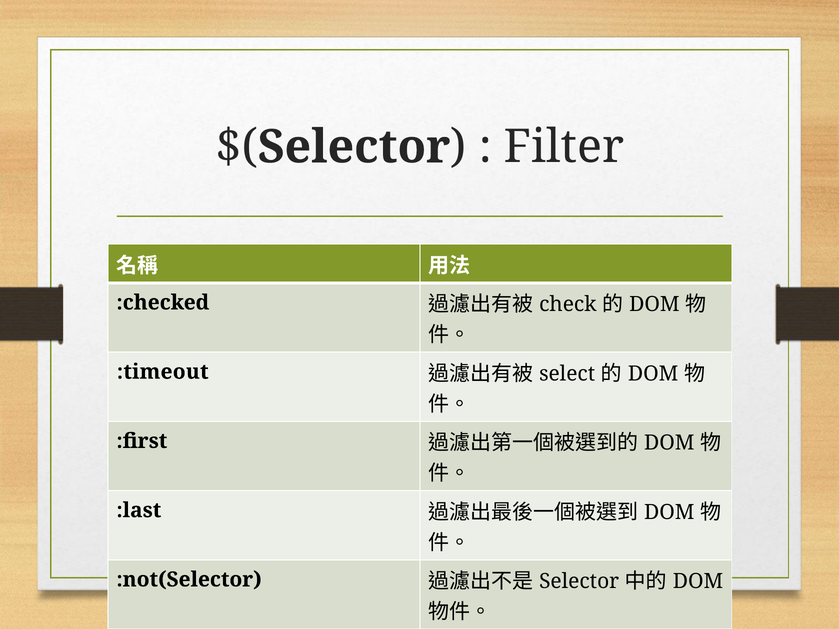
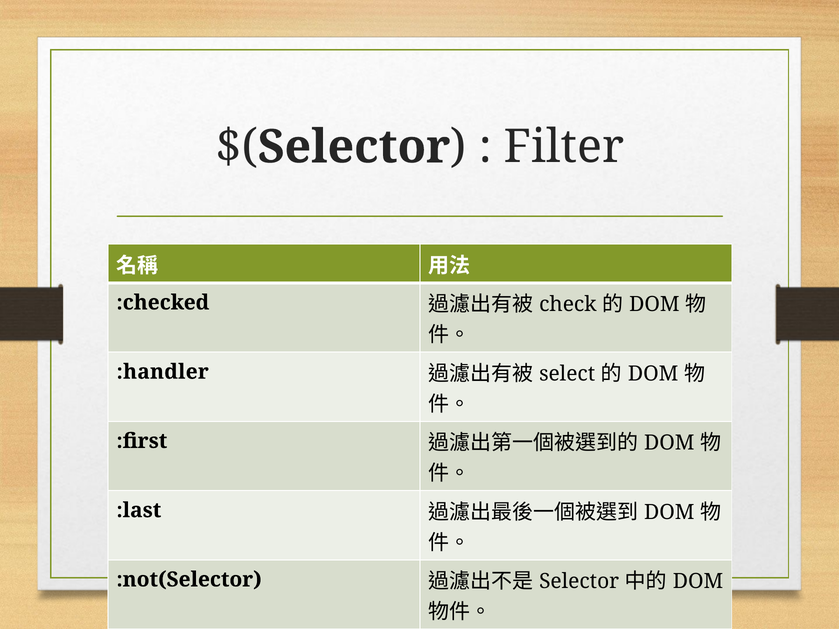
:timeout: :timeout -> :handler (163, 372)
